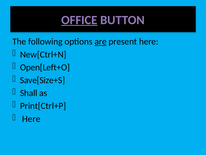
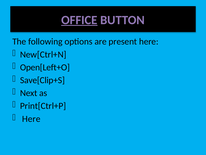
are underline: present -> none (101, 41)
Save[Size+S: Save[Size+S -> Save[Clip+S (42, 80)
Shall: Shall -> Next (29, 93)
